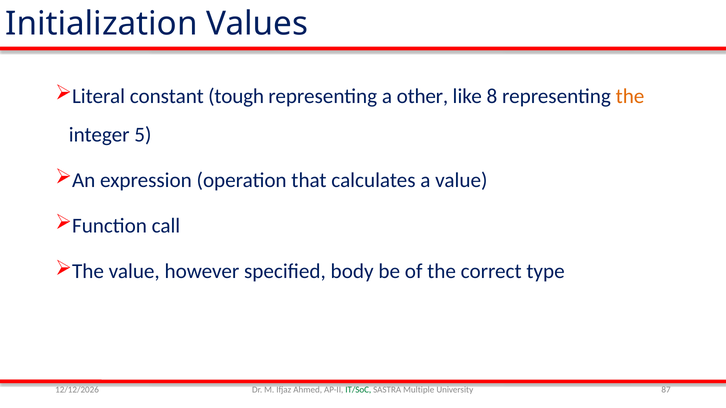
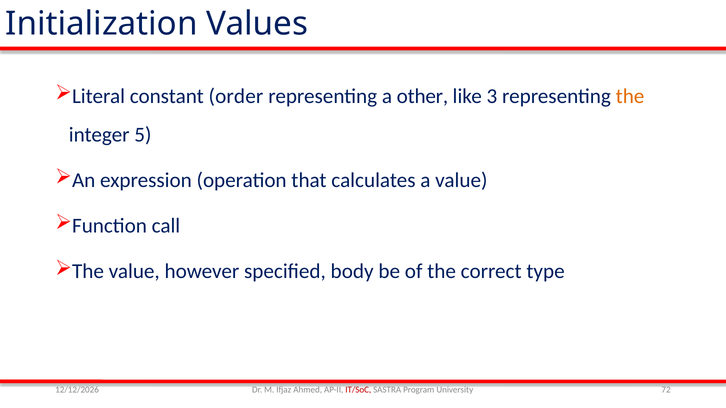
tough: tough -> order (236, 97)
8: 8 -> 3 (492, 97)
IT/SoC colour: green -> red (358, 390)
Multiple: Multiple -> Program (419, 390)
87: 87 -> 72 (666, 390)
